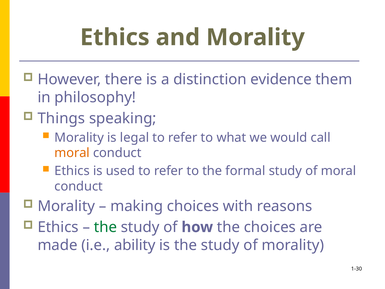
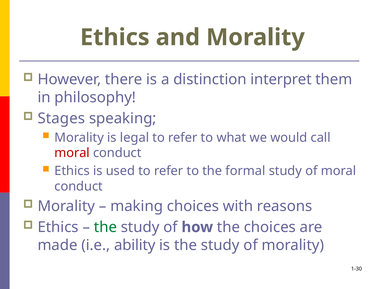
evidence: evidence -> interpret (281, 79)
Things: Things -> Stages (61, 118)
moral colour: orange -> red (72, 153)
